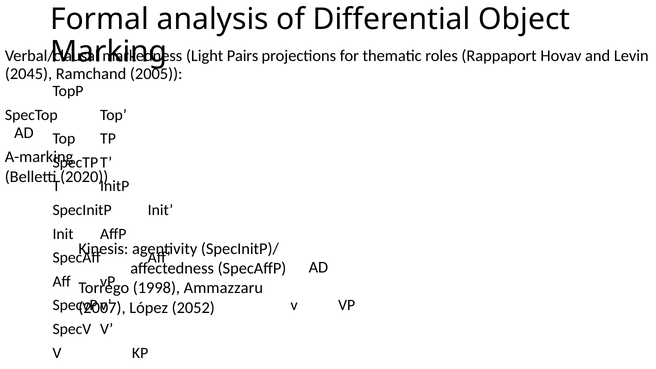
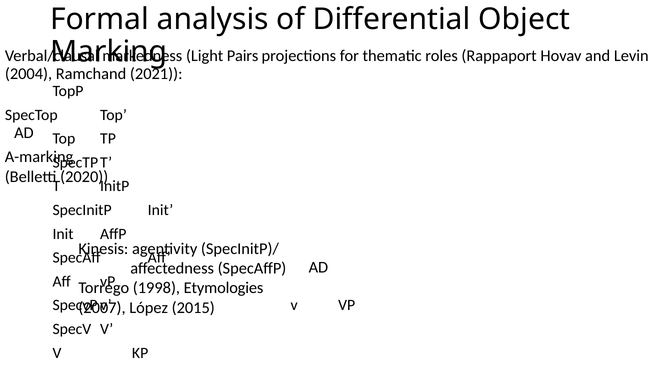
2045: 2045 -> 2004 (29, 74)
2005: 2005 -> 2021 (156, 74)
Ammazzaru: Ammazzaru -> Etymologies (224, 288)
2052: 2052 -> 2015 (193, 308)
